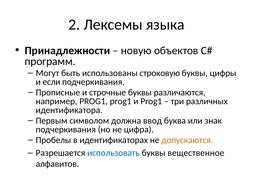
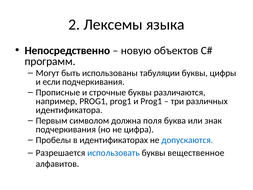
Принадлежности: Принадлежности -> Непосредственно (67, 50)
строковую: строковую -> табуляции (160, 73)
ввод: ввод -> поля (152, 121)
допускаются colour: orange -> blue (187, 140)
